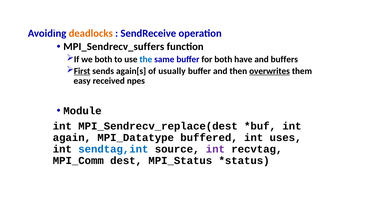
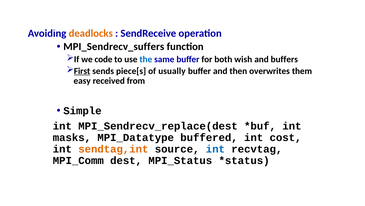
we both: both -> code (103, 59)
have: have -> wish (243, 59)
again[s: again[s -> piece[s (131, 71)
overwrites underline: present -> none (270, 71)
npes: npes -> from (136, 81)
Module: Module -> Simple (82, 110)
again: again -> masks (72, 137)
uses: uses -> cost (286, 137)
sendtag,int colour: blue -> orange (113, 149)
int colour: purple -> blue (215, 149)
